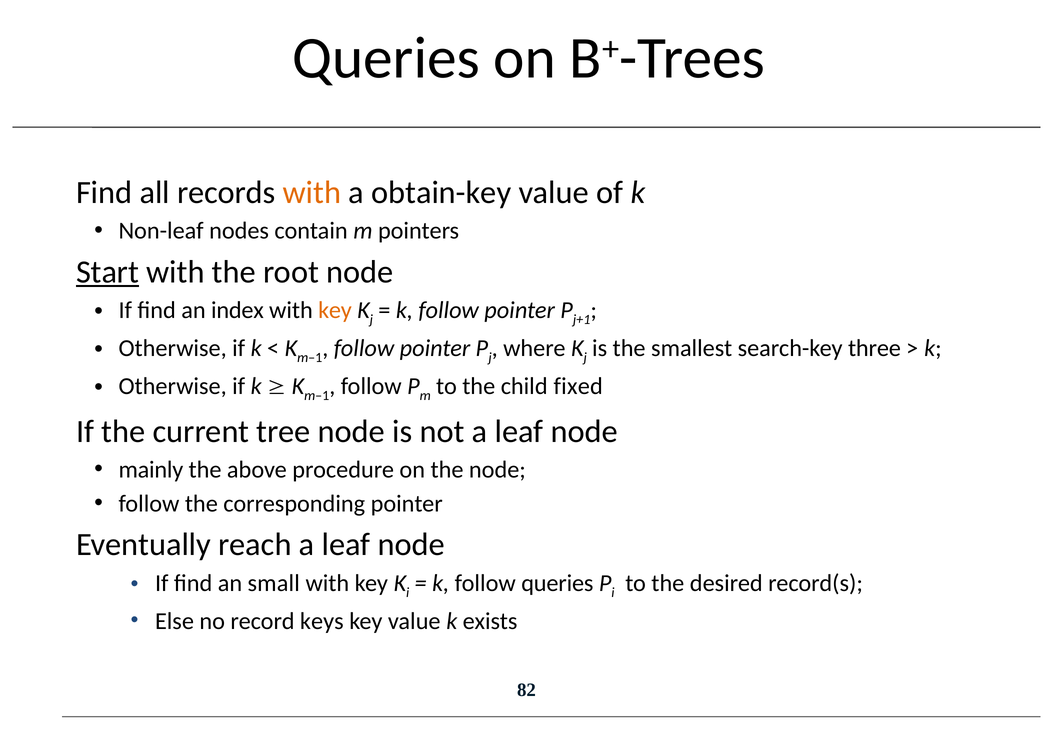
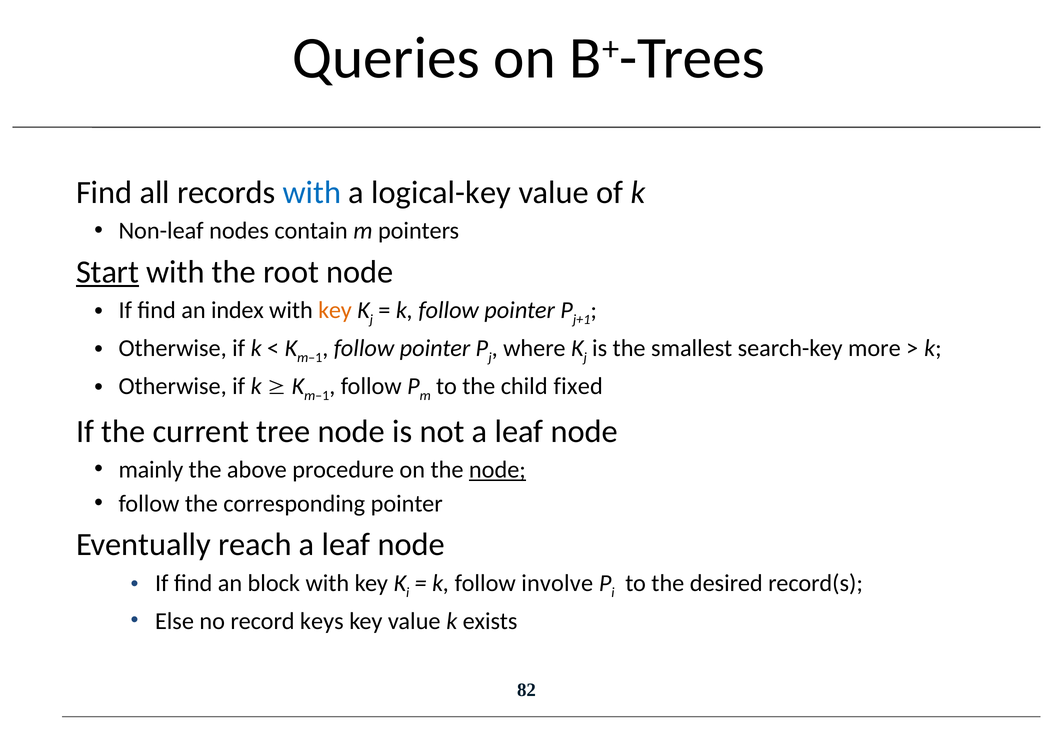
with colour: orange -> blue (312, 193)
obtain-key: obtain-key -> logical-key (441, 193)
three: three -> more (874, 348)
node underline: none -> present (497, 470)
small: small -> block (274, 583)
follow queries: queries -> involve (557, 583)
